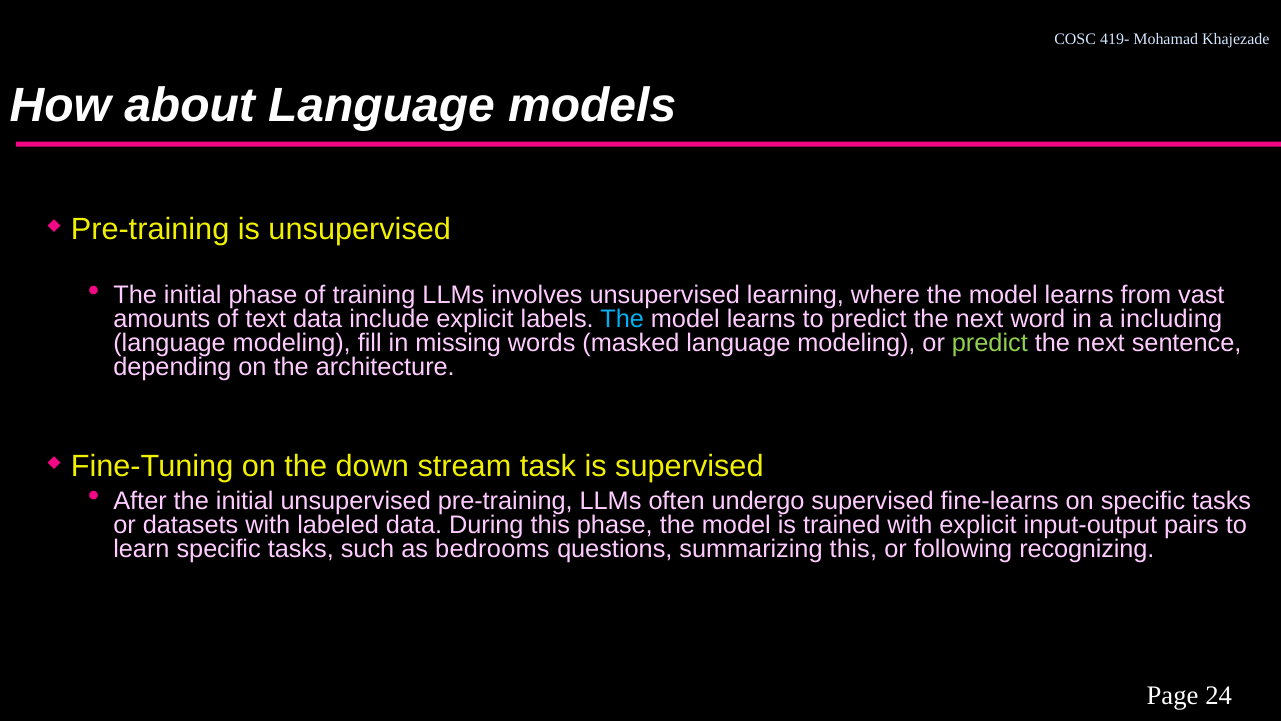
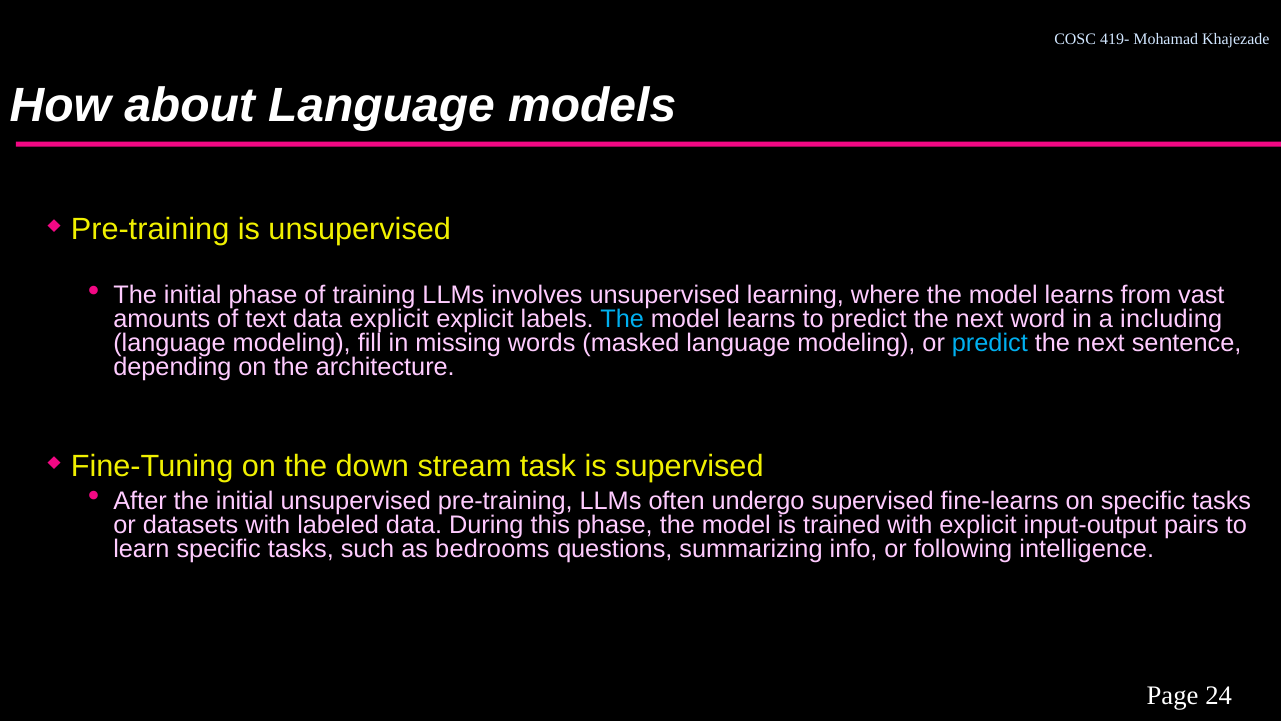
data include: include -> explicit (389, 319)
predict colour: light green -> light blue (990, 343)
summarizing this: this -> info (854, 548)
recognizing: recognizing -> intelligence (1087, 548)
